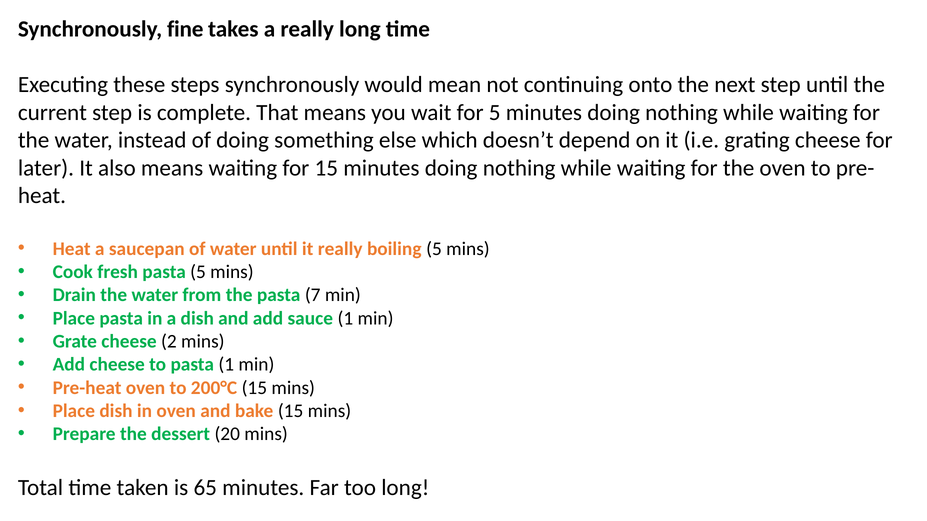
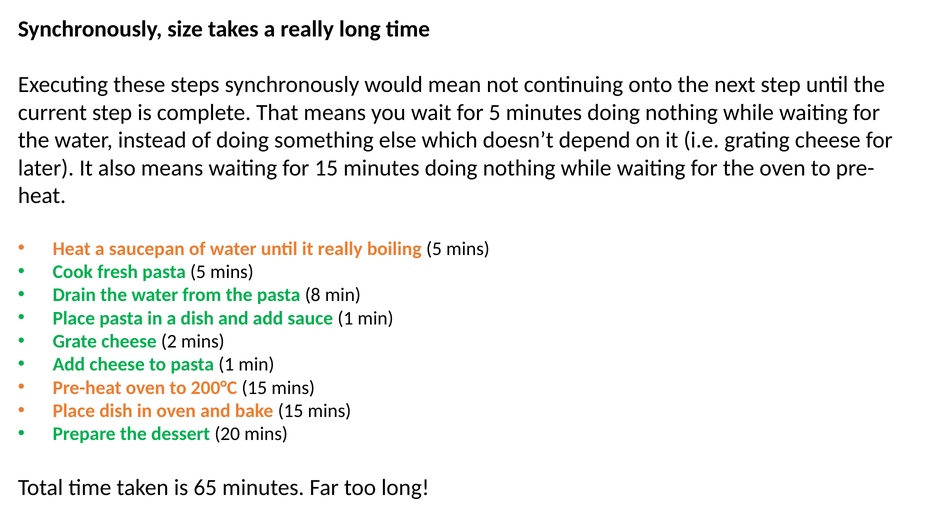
fine: fine -> size (185, 29)
7: 7 -> 8 (313, 295)
